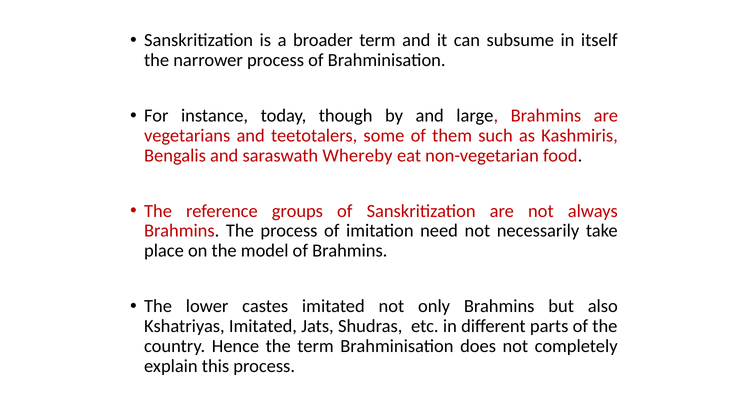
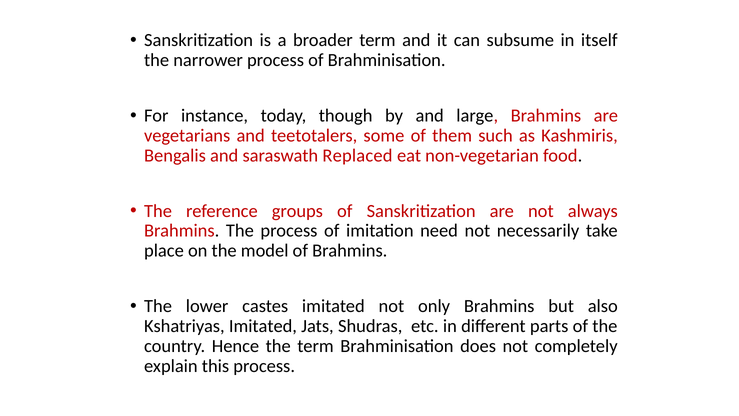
Whereby: Whereby -> Replaced (357, 155)
